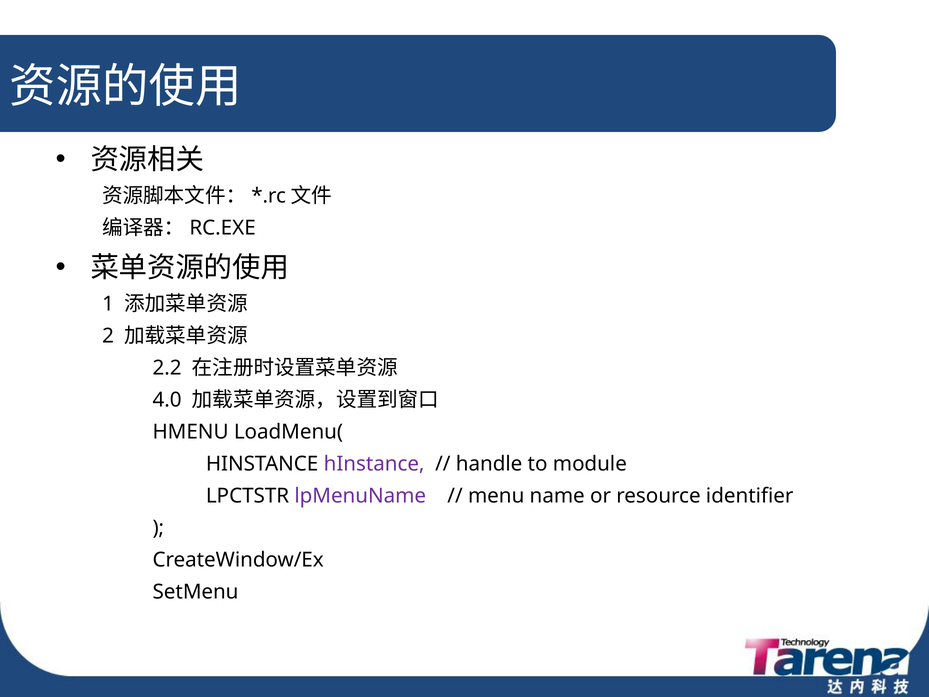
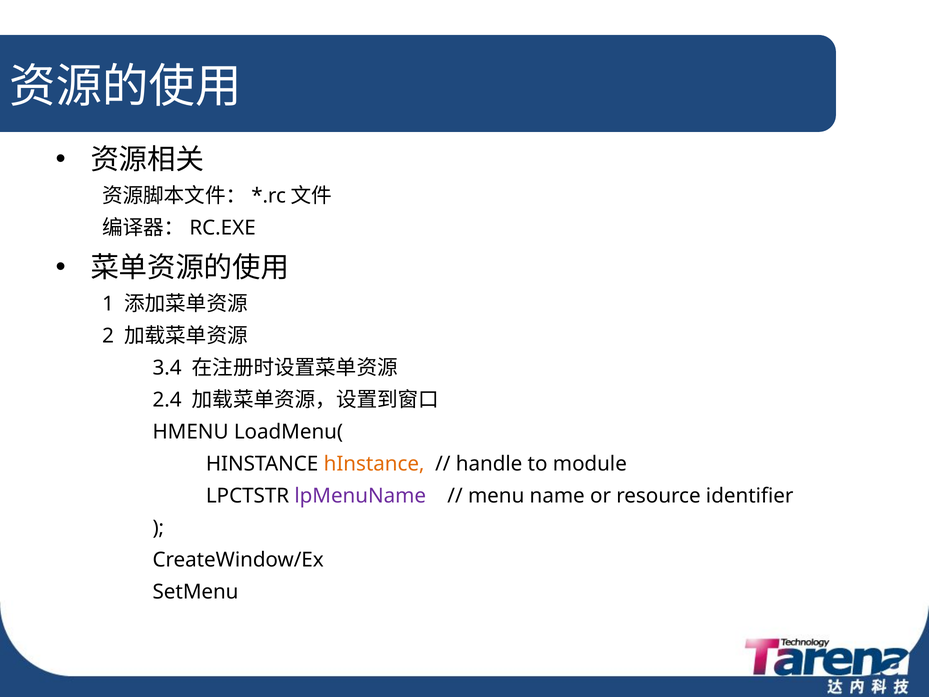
2.2: 2.2 -> 3.4 (167, 368)
4.0: 4.0 -> 2.4 (167, 400)
hInstance colour: purple -> orange (374, 464)
